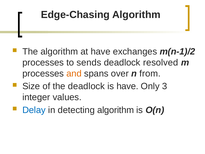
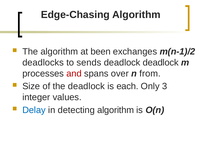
at have: have -> been (101, 52)
processes: processes -> deadlocks (43, 62)
deadlock resolved: resolved -> deadlock (161, 62)
and colour: orange -> red (74, 73)
is have: have -> each (127, 86)
